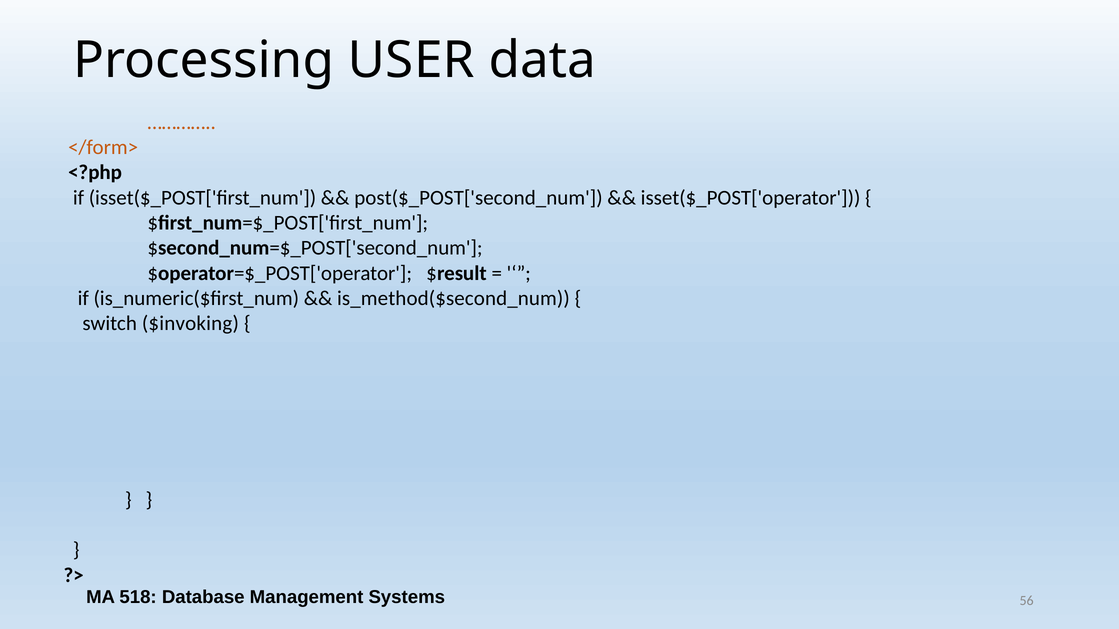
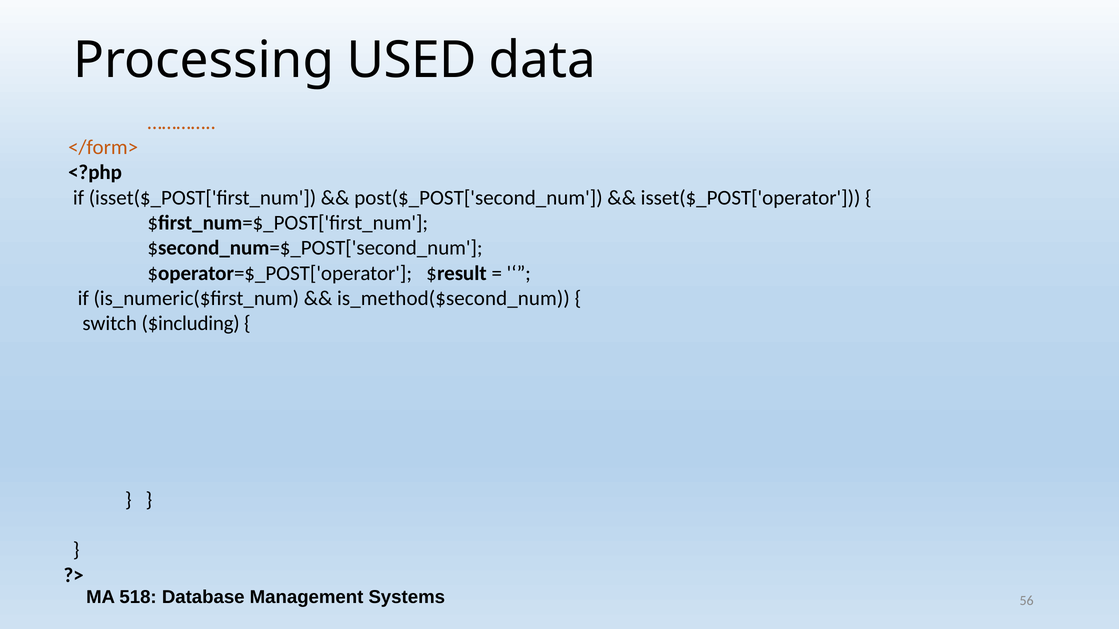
USER: USER -> USED (412, 60)
$invoking: $invoking -> $including (191, 324)
